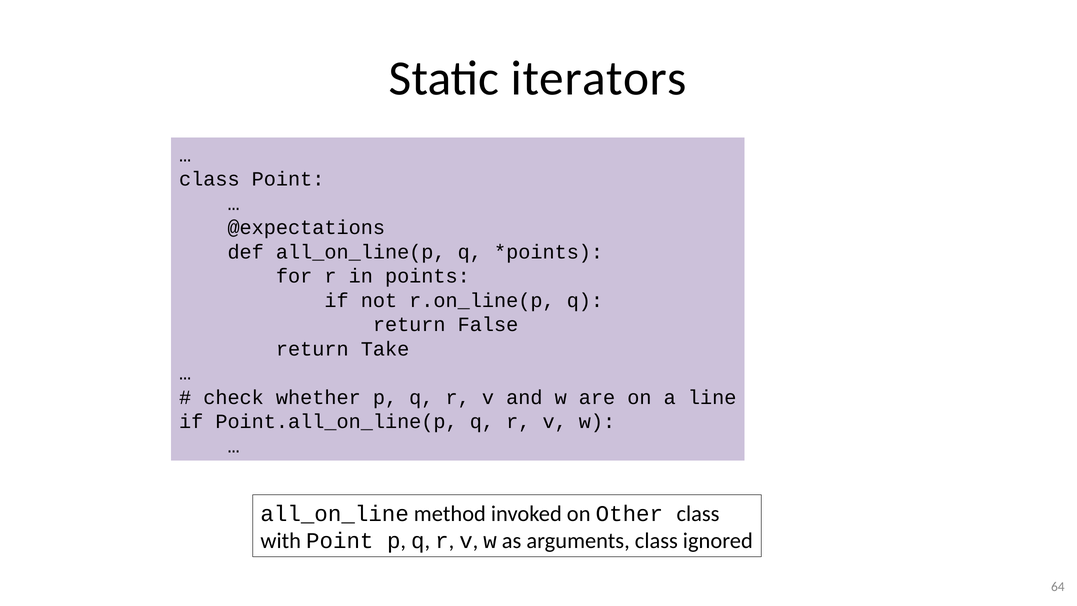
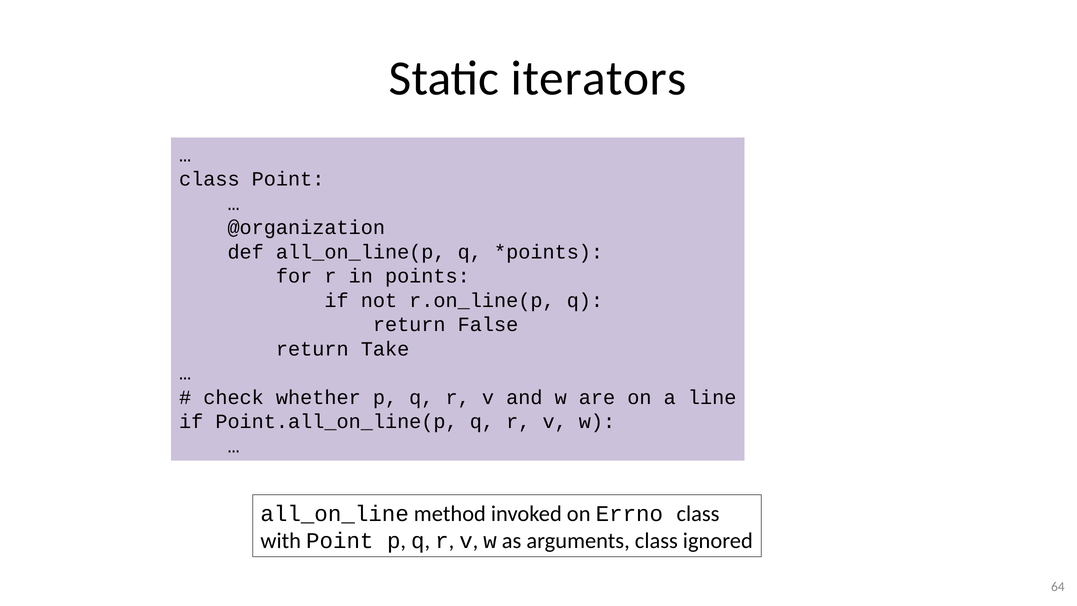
@expectations: @expectations -> @organization (306, 228)
Other: Other -> Errno (629, 514)
